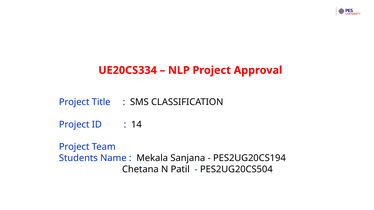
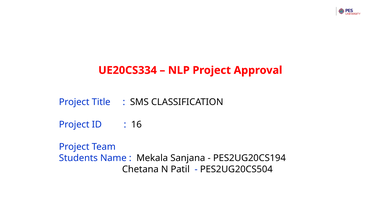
14: 14 -> 16 (136, 125)
